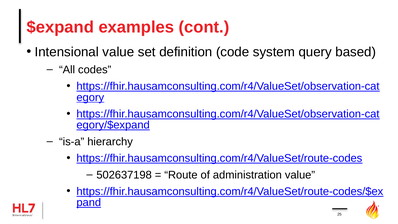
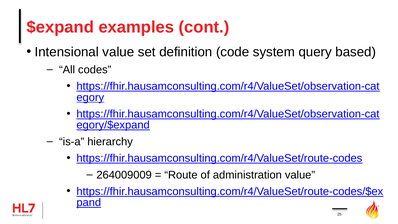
502637198: 502637198 -> 264009009 (124, 175)
